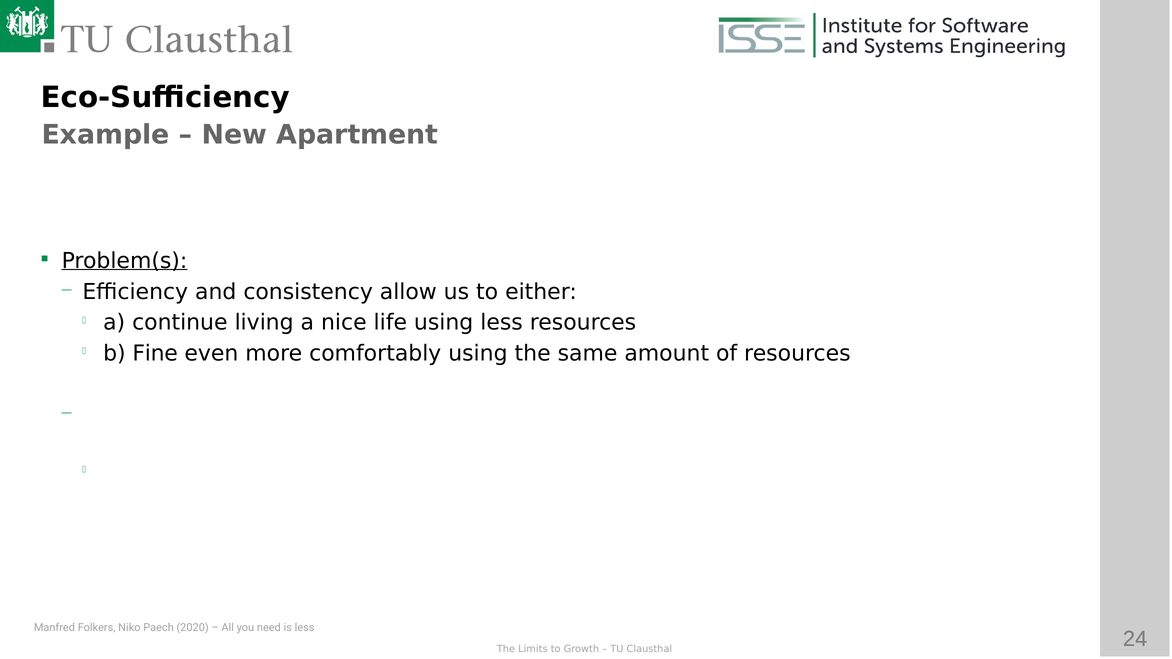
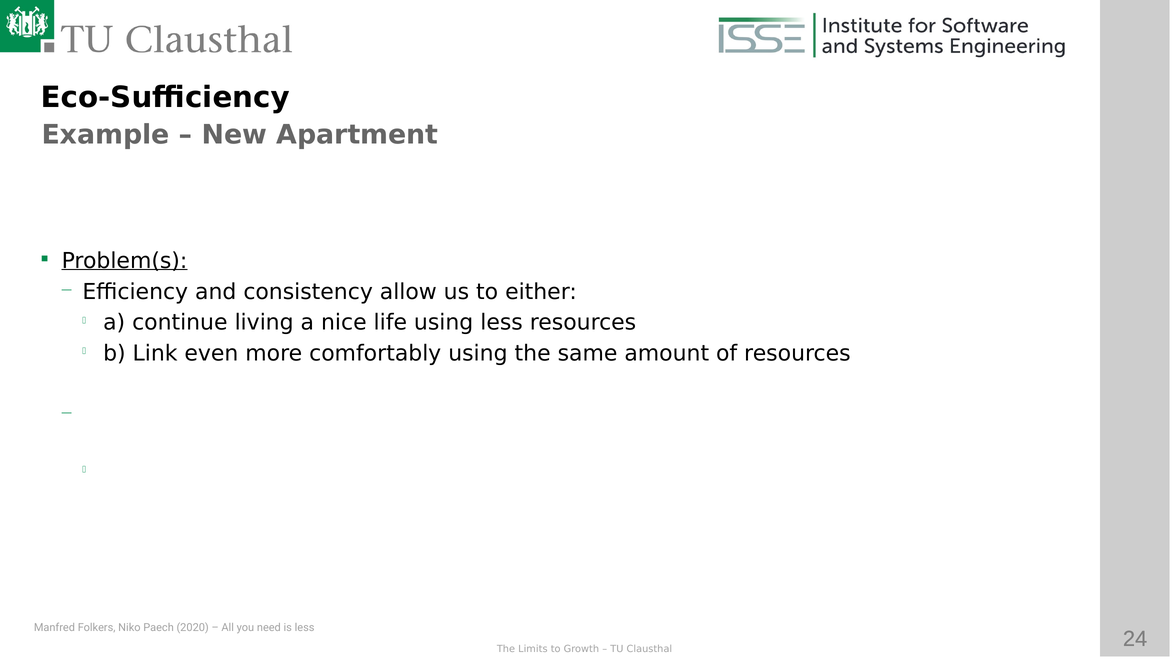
b Fine: Fine -> Link (155, 354)
